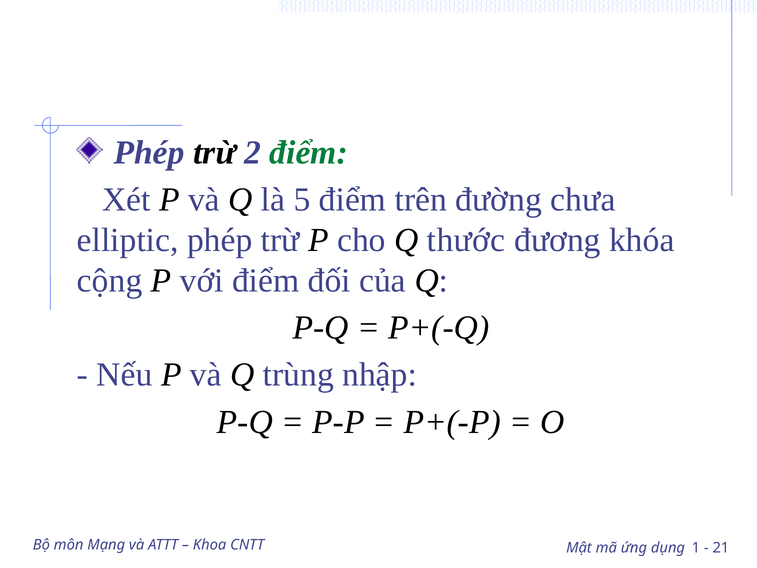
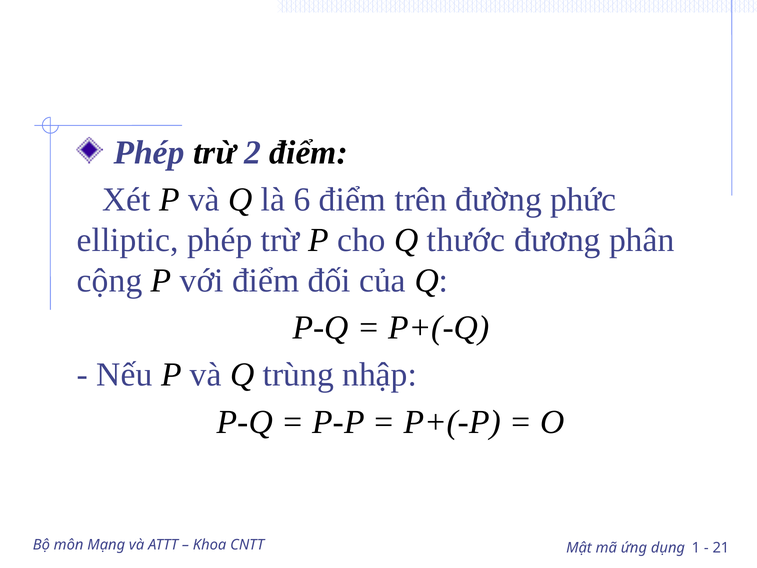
điểm colour: green -> black (309, 152)
5: 5 -> 6 (302, 200)
chưa: chưa -> phức (583, 200)
khóa: khóa -> phân (642, 240)
